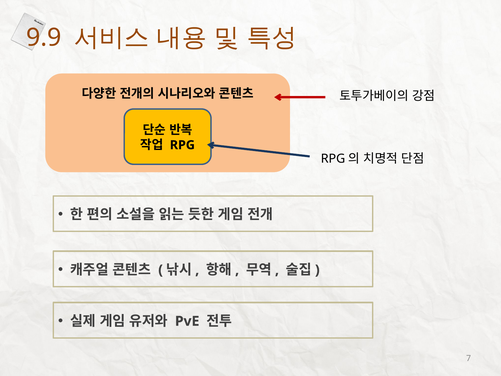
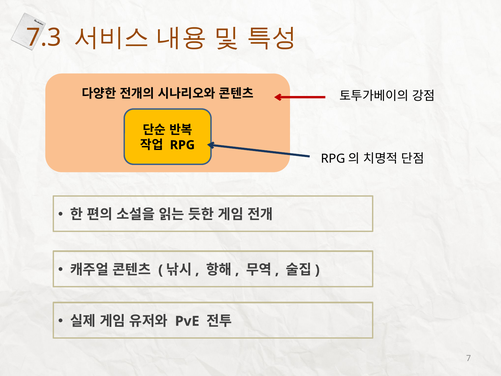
9.9: 9.9 -> 7.3 (44, 37)
